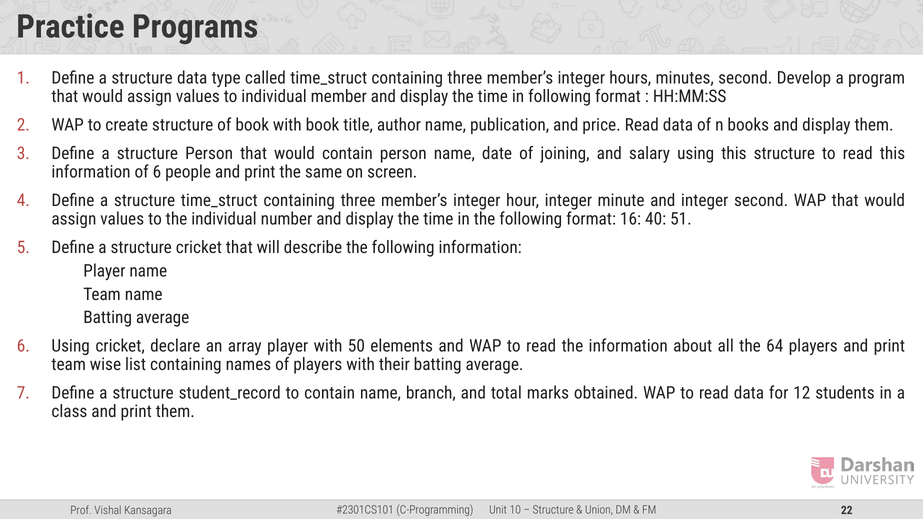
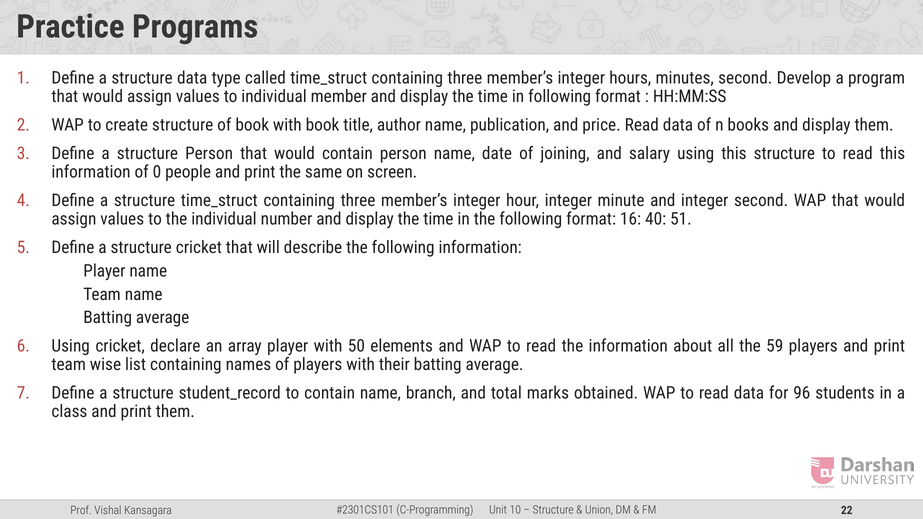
of 6: 6 -> 0 (157, 172)
64: 64 -> 59 (775, 346)
12: 12 -> 96 (802, 393)
